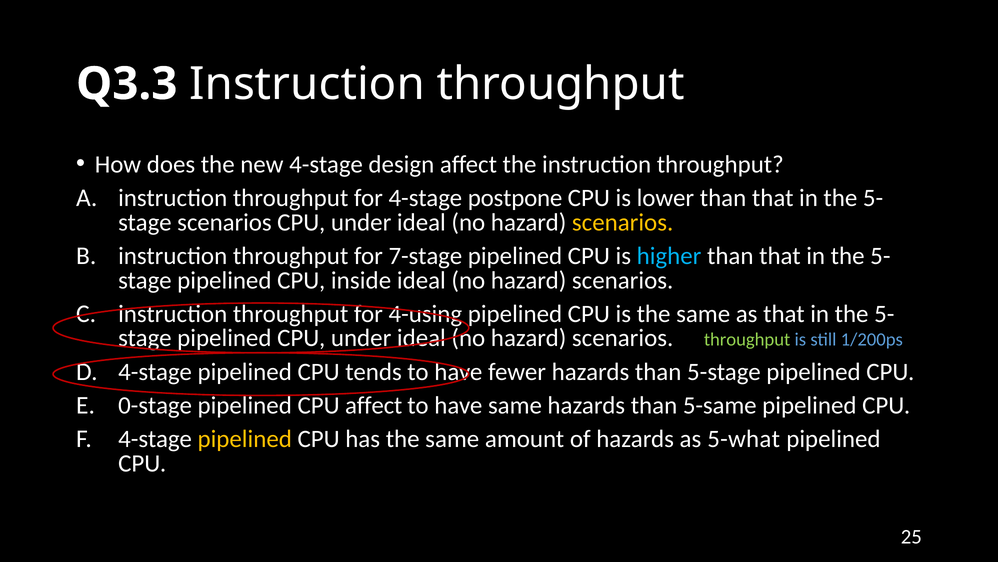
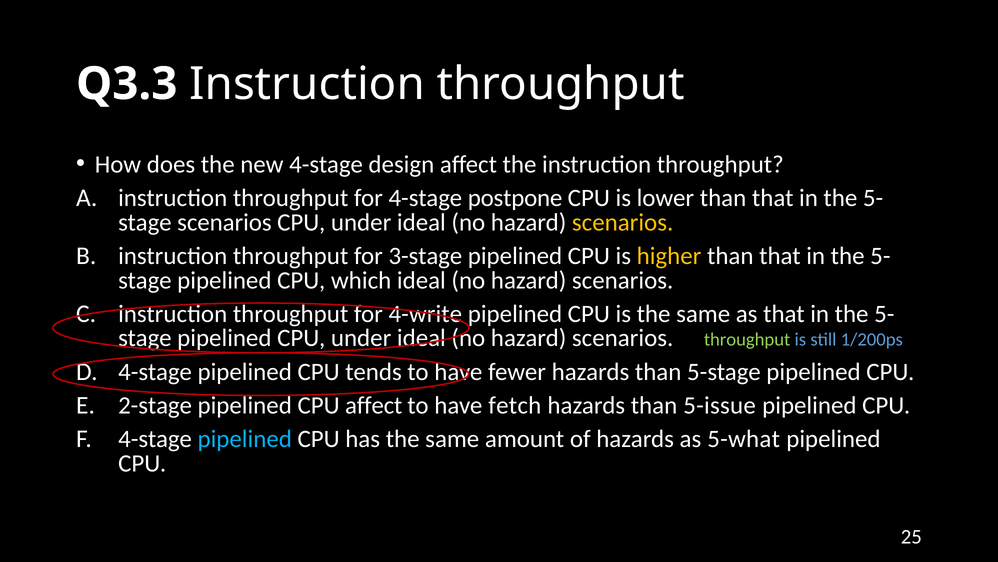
7-stage: 7-stage -> 3-stage (425, 256)
higher colour: light blue -> yellow (669, 256)
inside: inside -> which (361, 280)
4-using: 4-using -> 4-write (425, 314)
0-stage: 0-stage -> 2-stage (155, 405)
have same: same -> fetch (515, 405)
5-same: 5-same -> 5-issue (720, 405)
pipelined colour: yellow -> light blue (245, 439)
